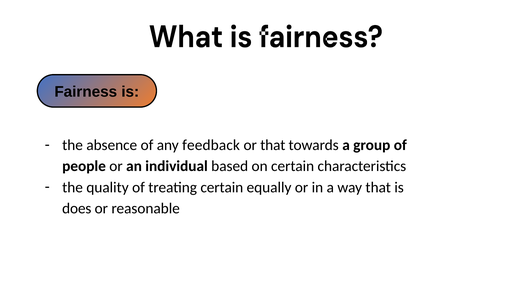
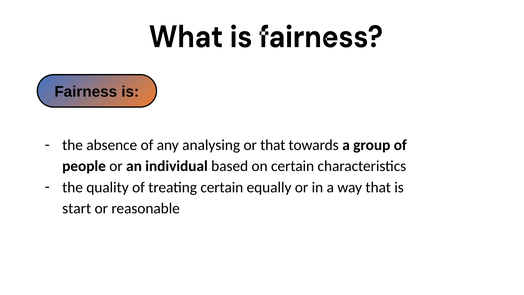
feedback: feedback -> analysing (211, 145)
does: does -> start (77, 208)
